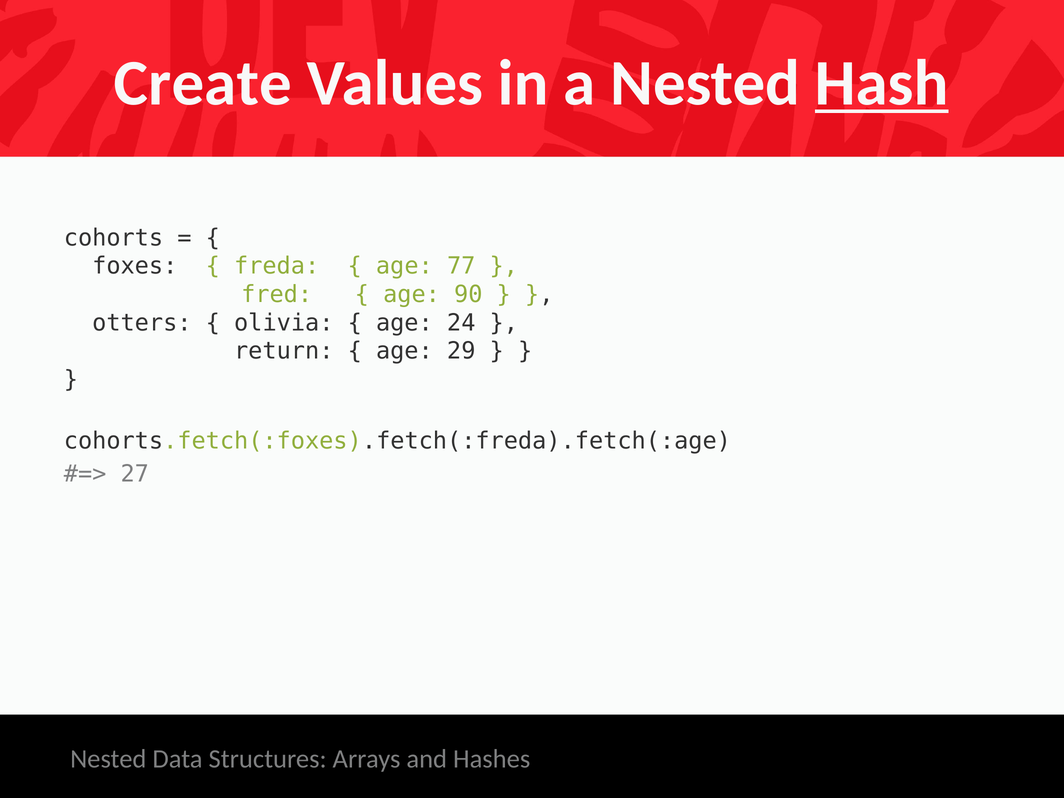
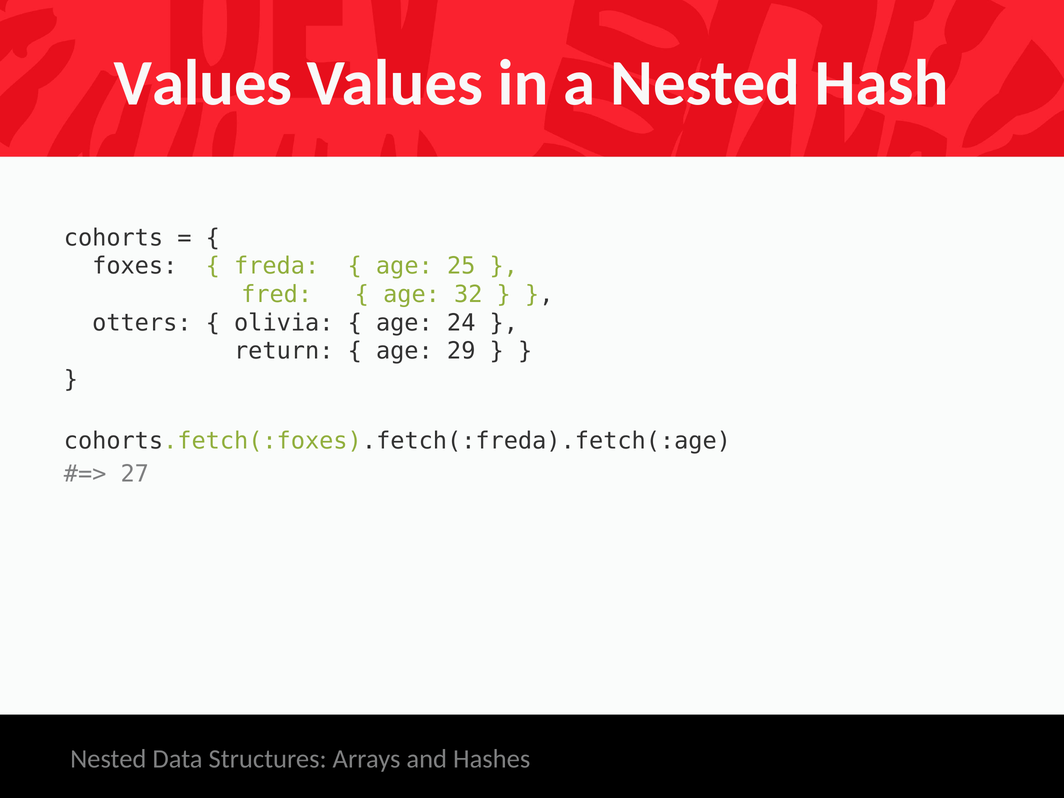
Create: Create -> Values (203, 83)
Hash underline: present -> none (882, 83)
77: 77 -> 25 (461, 266)
90: 90 -> 32 (468, 294)
